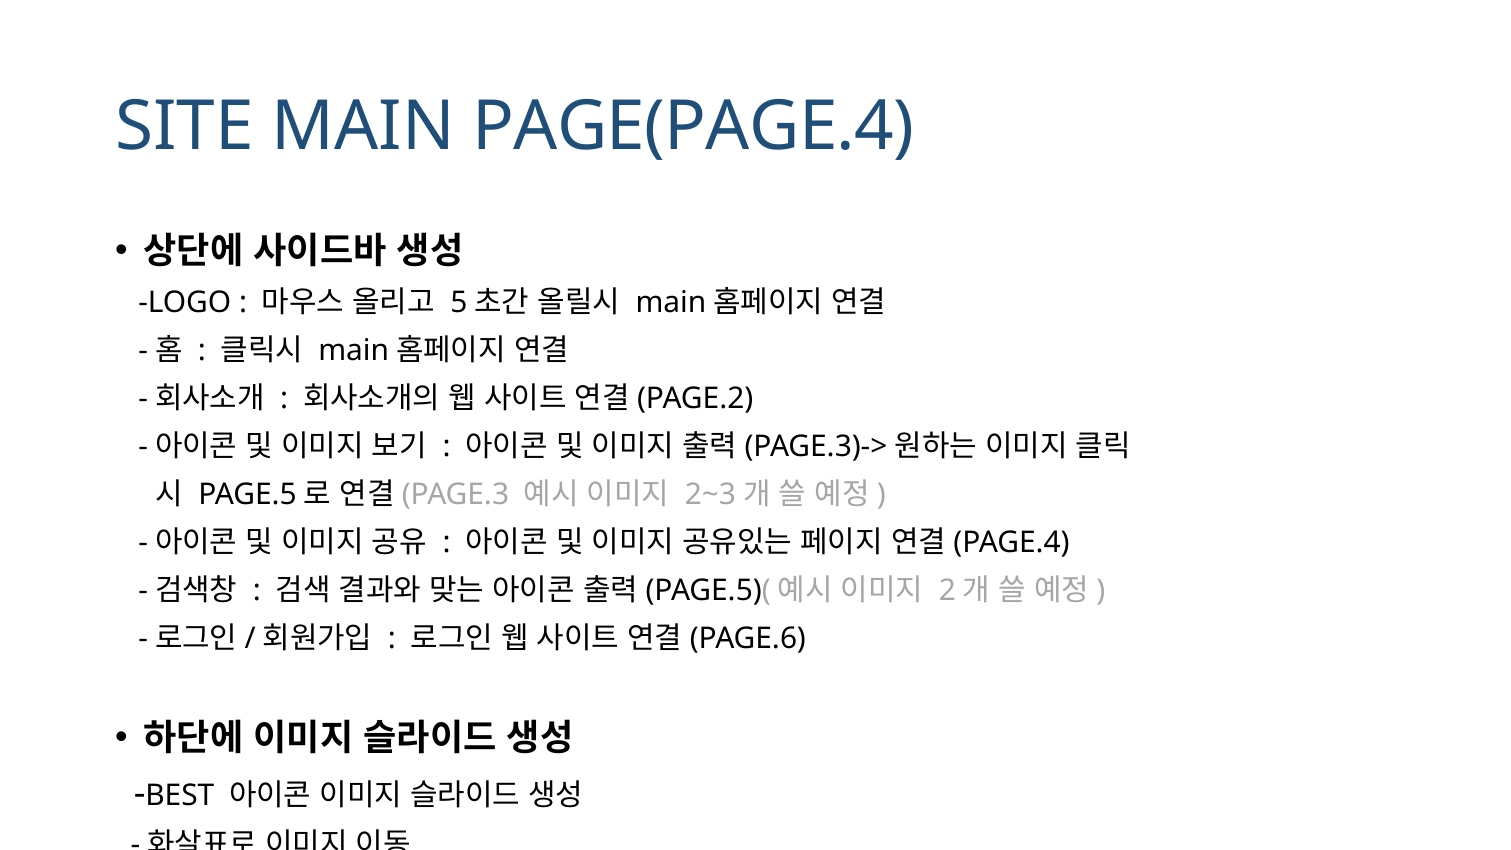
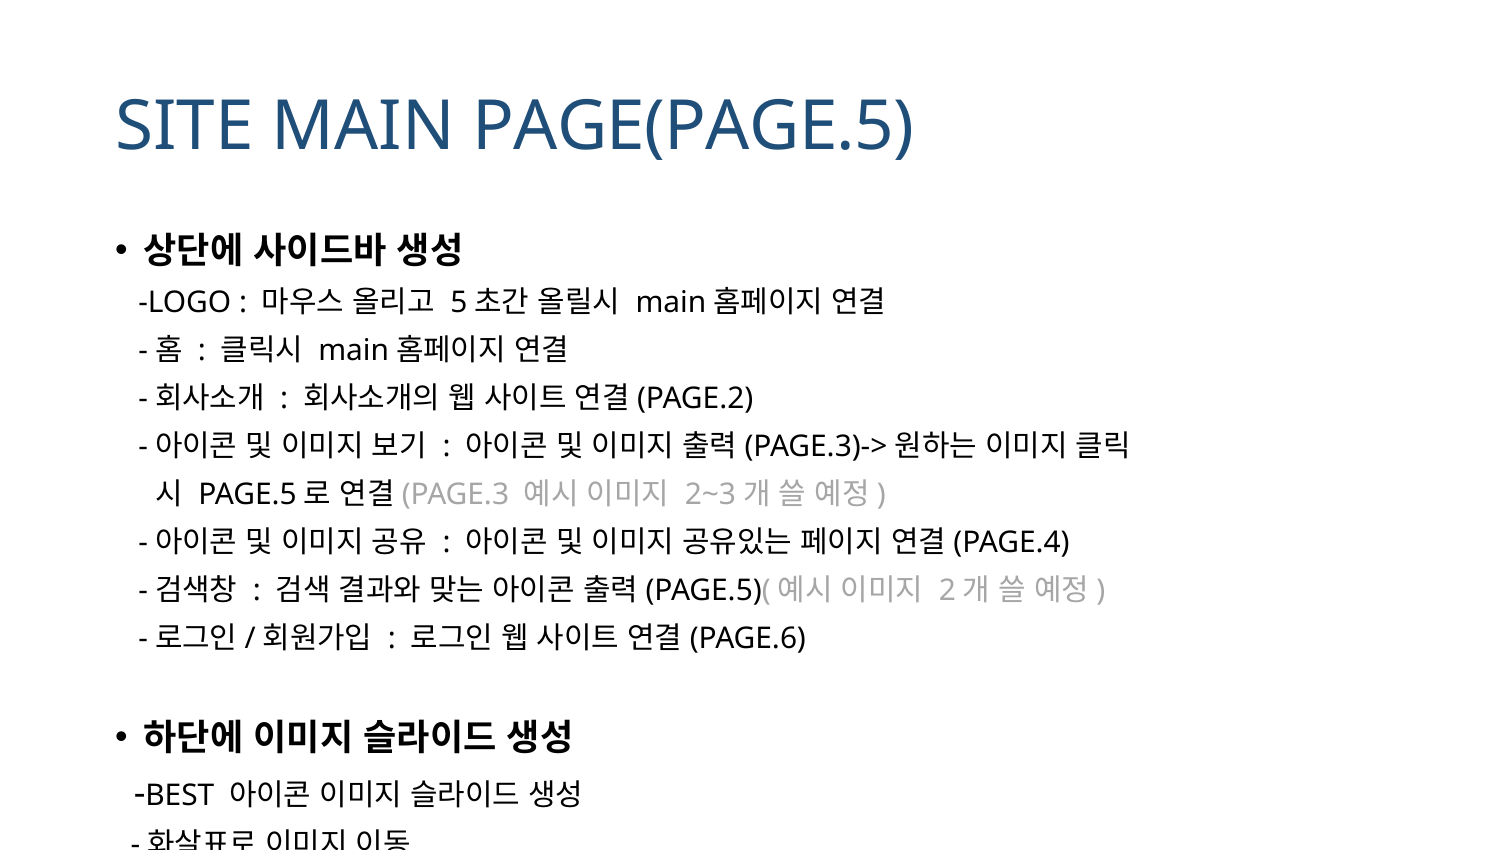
PAGE(PAGE.4: PAGE(PAGE.4 -> PAGE(PAGE.5 (693, 127)
